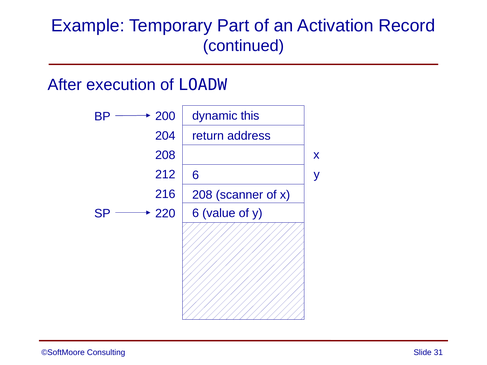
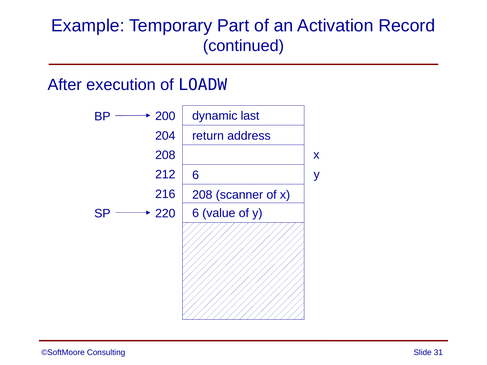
this: this -> last (250, 116)
